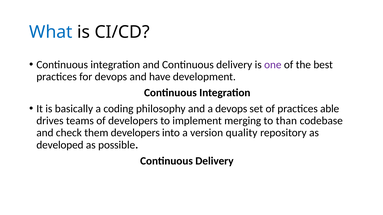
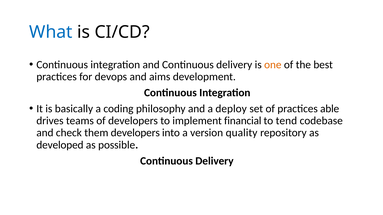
one colour: purple -> orange (273, 65)
have: have -> aims (160, 77)
a devops: devops -> deploy (231, 109)
merging: merging -> financial (243, 121)
than: than -> tend (286, 121)
